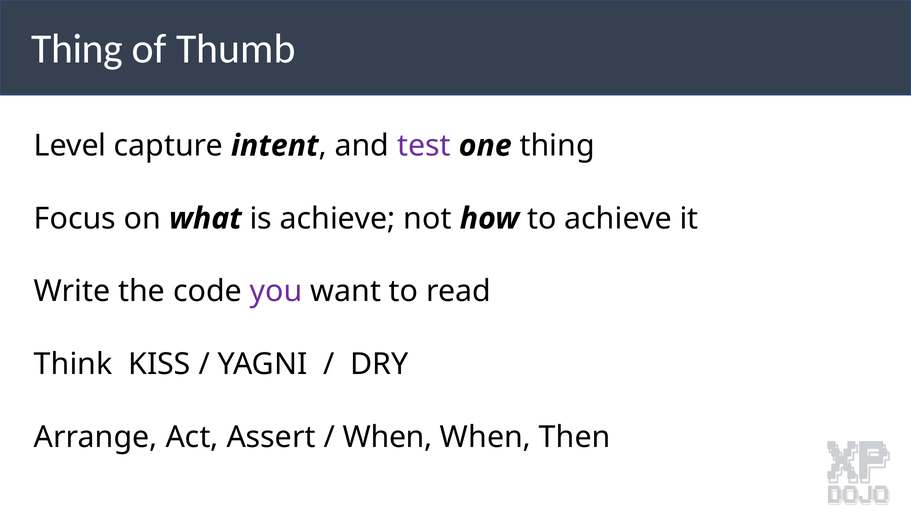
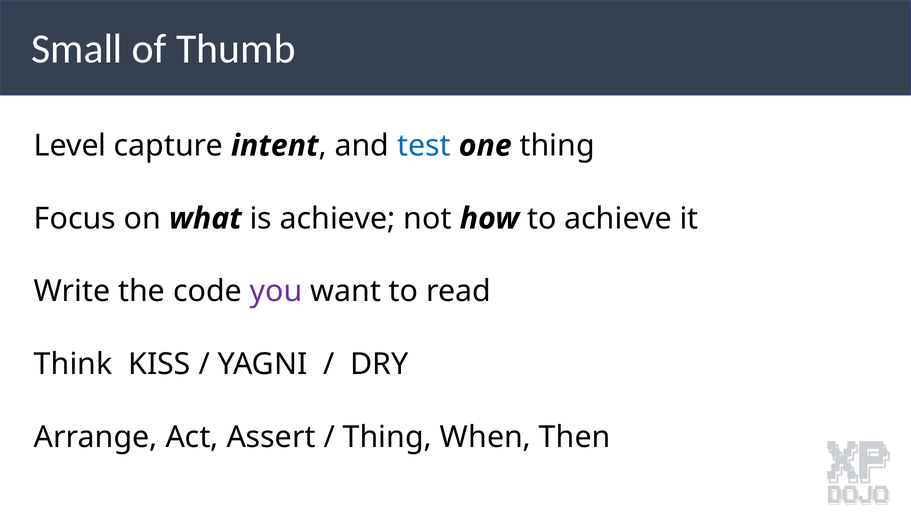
Thing: Thing -> Small (77, 49)
test colour: purple -> blue (424, 146)
When: When -> Thing (387, 437)
